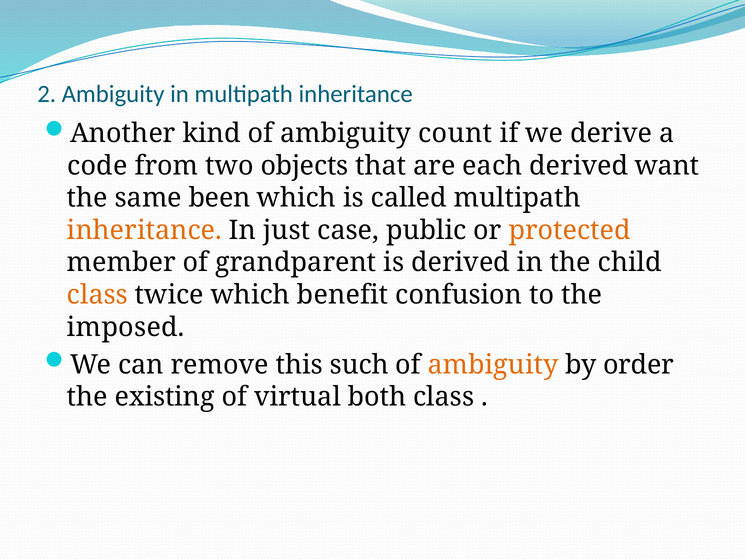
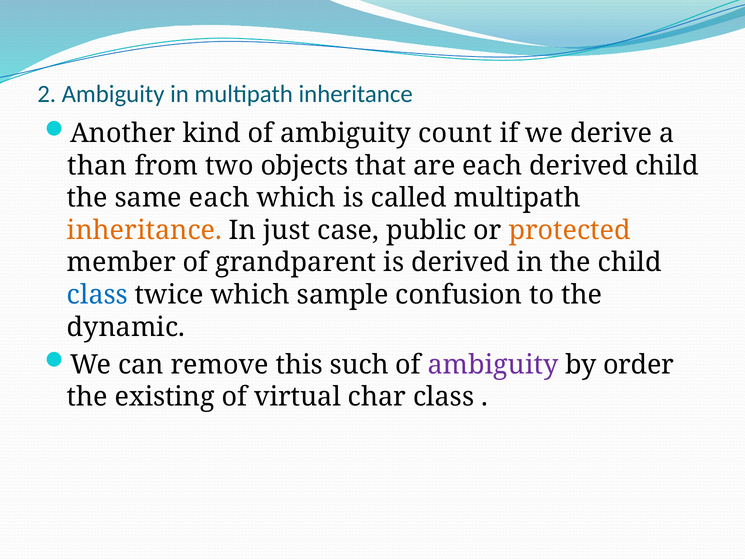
code: code -> than (97, 166)
derived want: want -> child (667, 166)
same been: been -> each (219, 198)
class colour: orange -> blue (97, 295)
benefit: benefit -> sample (343, 295)
imposed: imposed -> dynamic (126, 327)
ambiguity colour: orange -> purple (493, 365)
both: both -> char (377, 397)
